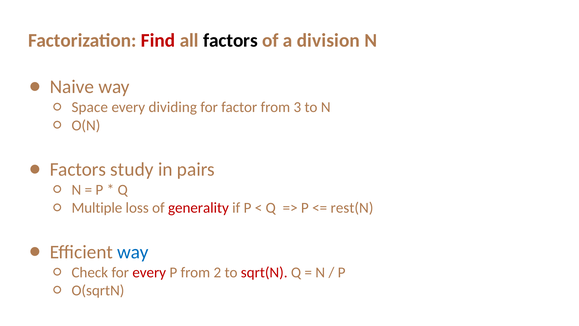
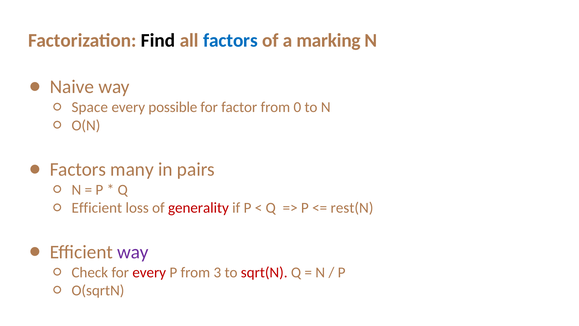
Find colour: red -> black (158, 40)
factors colour: black -> blue (230, 40)
division: division -> marking (329, 40)
dividing: dividing -> possible (173, 107)
3: 3 -> 0 (297, 107)
study: study -> many (132, 169)
Multiple: Multiple -> Efficient (97, 208)
way colour: blue -> purple (133, 252)
2: 2 -> 3 (217, 272)
